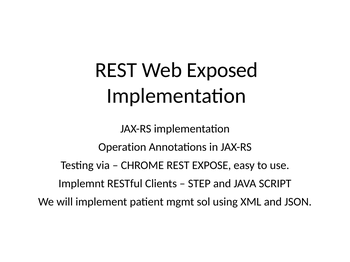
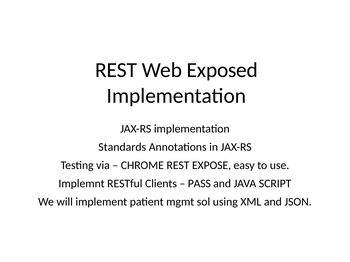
Operation: Operation -> Standards (122, 147)
STEP: STEP -> PASS (199, 184)
